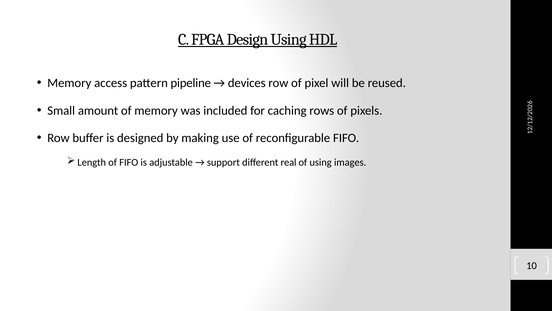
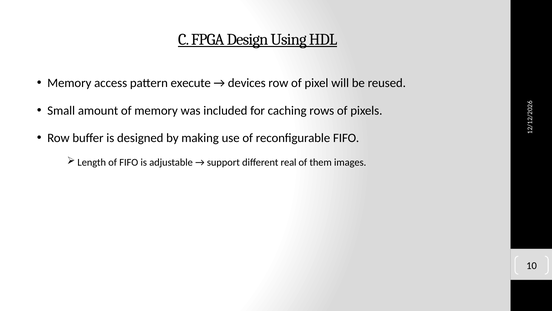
pipeline: pipeline -> execute (191, 83)
of using: using -> them (321, 163)
